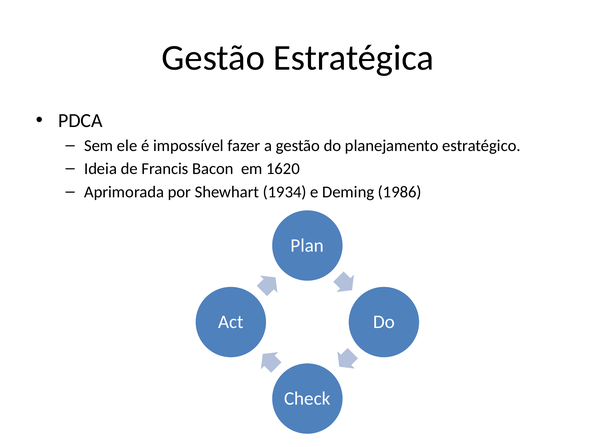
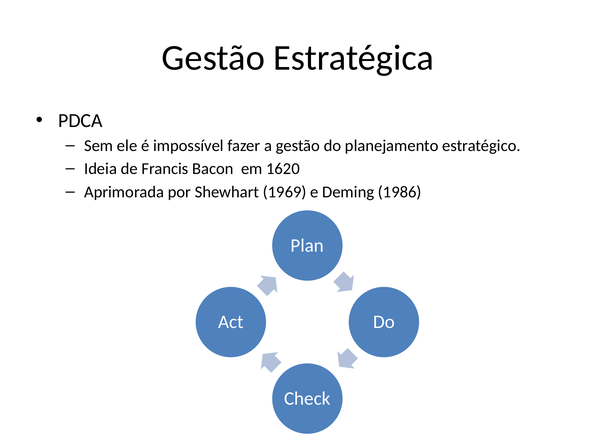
1934: 1934 -> 1969 (285, 192)
